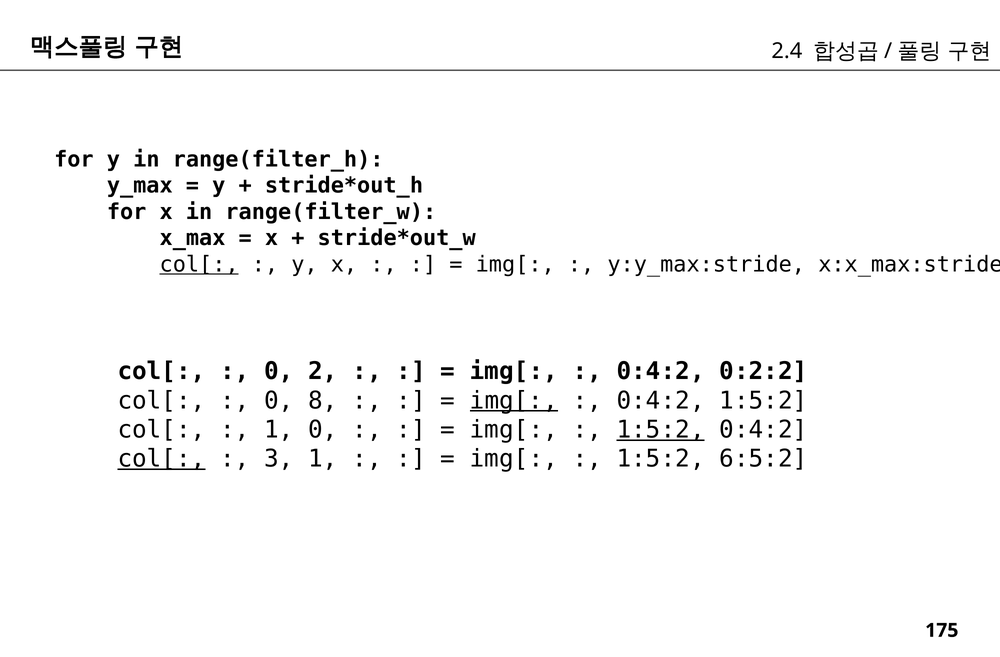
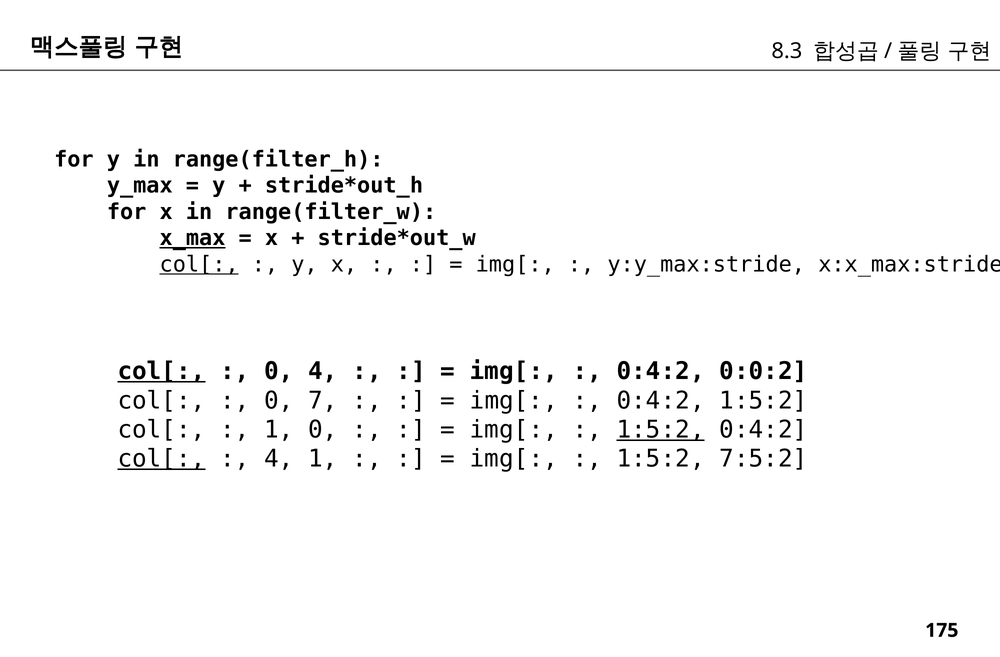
2.4: 2.4 -> 8.3 (787, 51)
x_max underline: none -> present (193, 238)
col[ underline: none -> present (161, 371)
0 2: 2 -> 4 (323, 371)
0:2:2: 0:2:2 -> 0:0:2 (763, 371)
8: 8 -> 7 (323, 400)
img[ underline: present -> none (514, 400)
3: 3 -> 4 (279, 459)
6:5:2: 6:5:2 -> 7:5:2 (763, 459)
